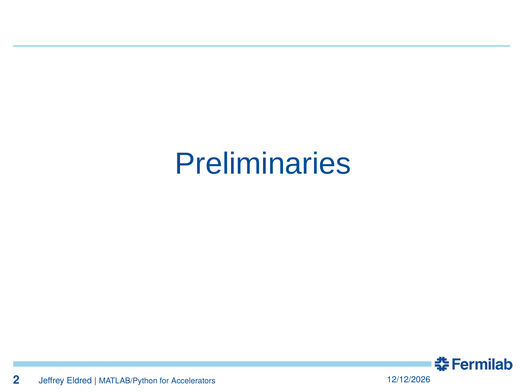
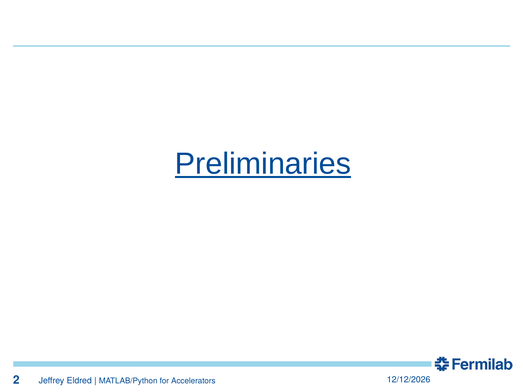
Preliminaries underline: none -> present (263, 164)
